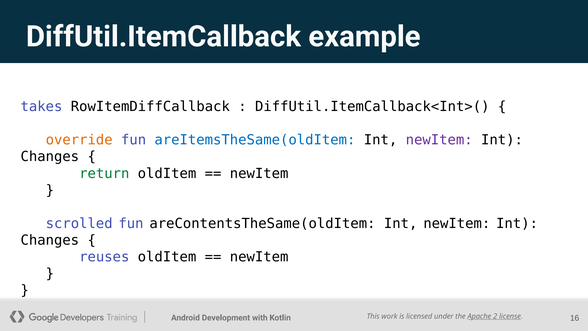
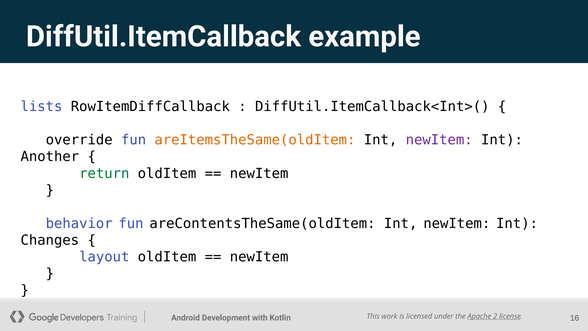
takes: takes -> lists (41, 107)
override colour: orange -> black (79, 140)
areItemsTheSame(oldItem colour: blue -> orange (255, 140)
Changes: Changes -> Another (50, 157)
scrolled: scrolled -> behavior (79, 223)
reuses: reuses -> layout (104, 257)
